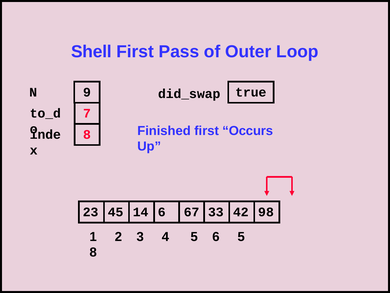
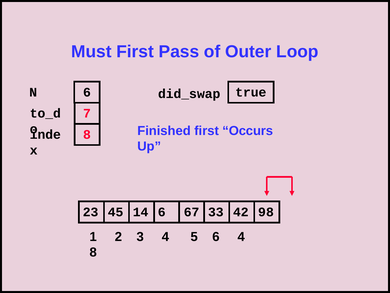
Shell: Shell -> Must (91, 52)
N 9: 9 -> 6 (87, 92)
6 5: 5 -> 4 (241, 236)
